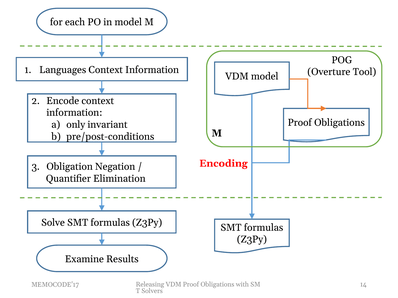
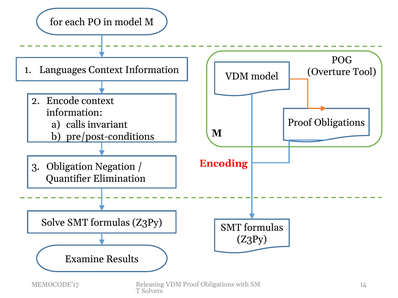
only: only -> calls (76, 125)
